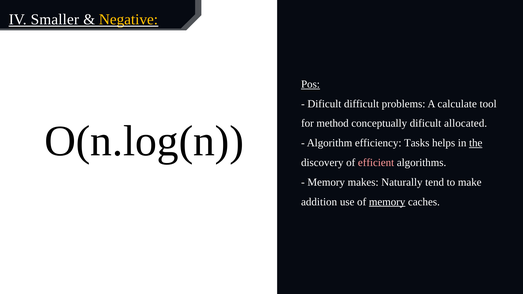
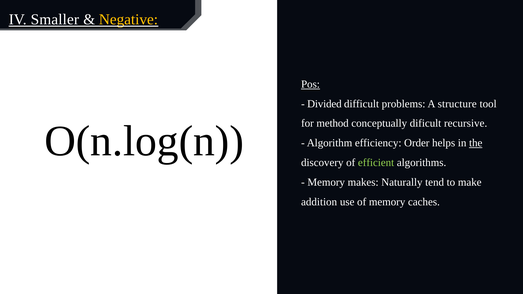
Dificult: Dificult -> Divided (324, 104)
calculate: calculate -> structure (457, 104)
allocated: allocated -> recursive (466, 123)
Tasks: Tasks -> Order (417, 143)
efficient colour: pink -> light green (376, 163)
memory underline: present -> none (387, 202)
